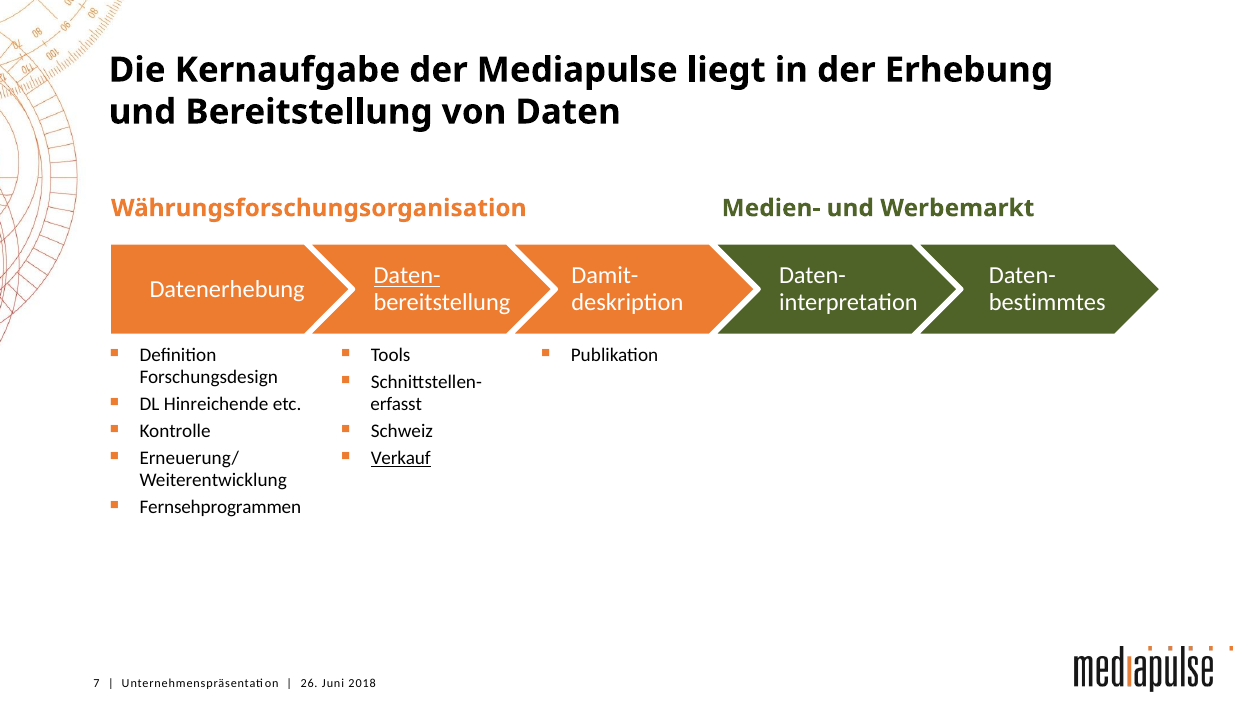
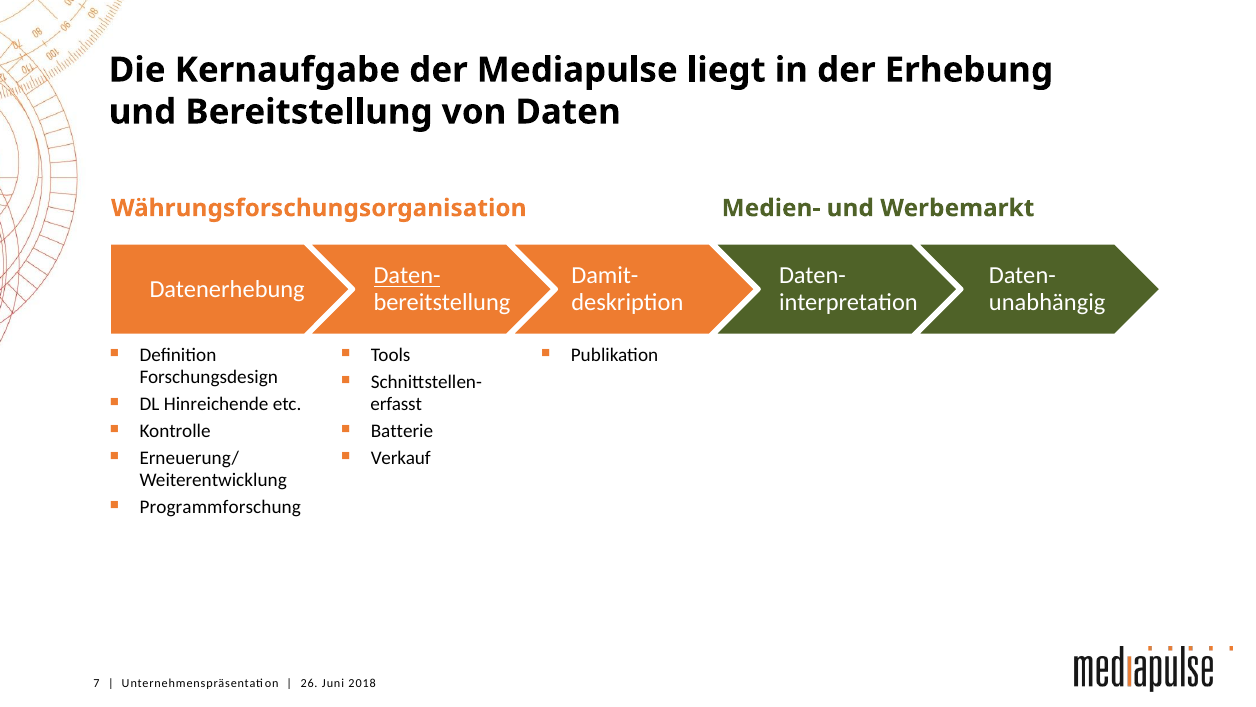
bestimmtes: bestimmtes -> unabhängig (1047, 302)
Schweiz: Schweiz -> Batterie (402, 431)
Verkauf underline: present -> none (401, 458)
Fernsehprogrammen: Fernsehprogrammen -> Programmforschung (220, 507)
